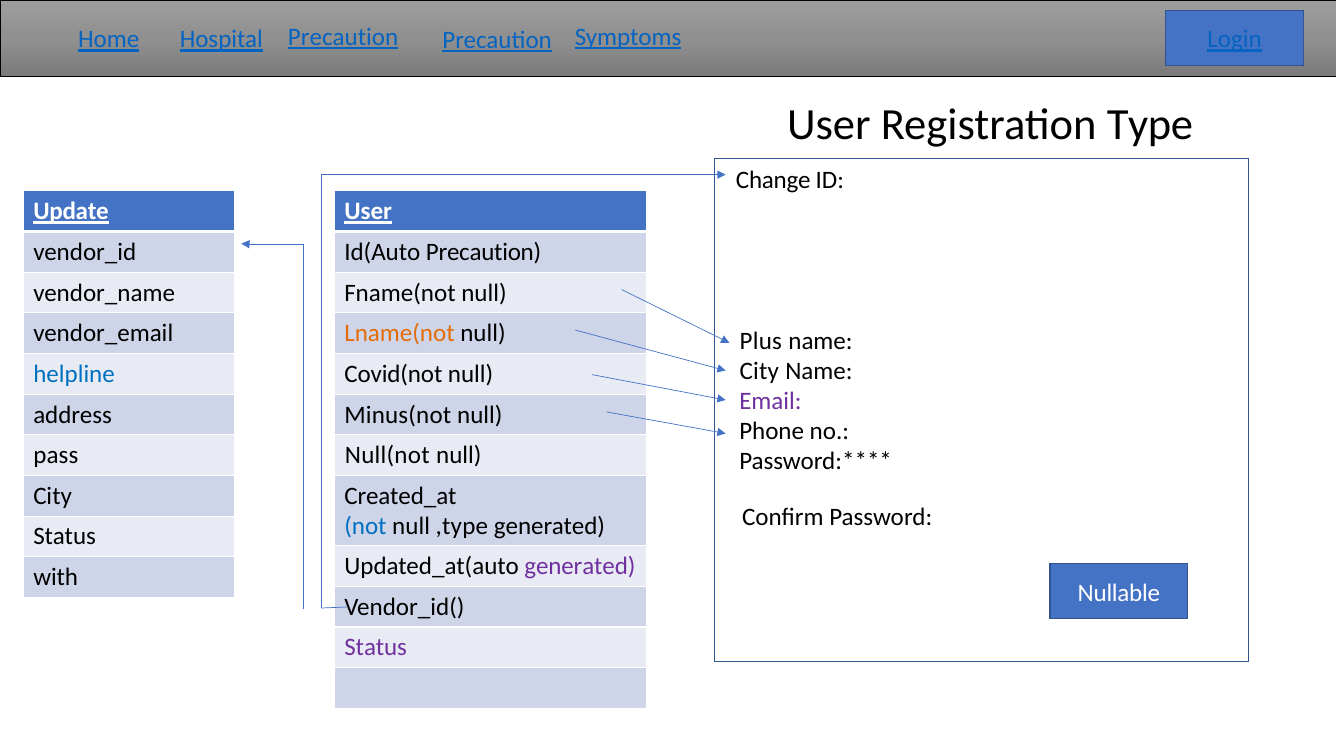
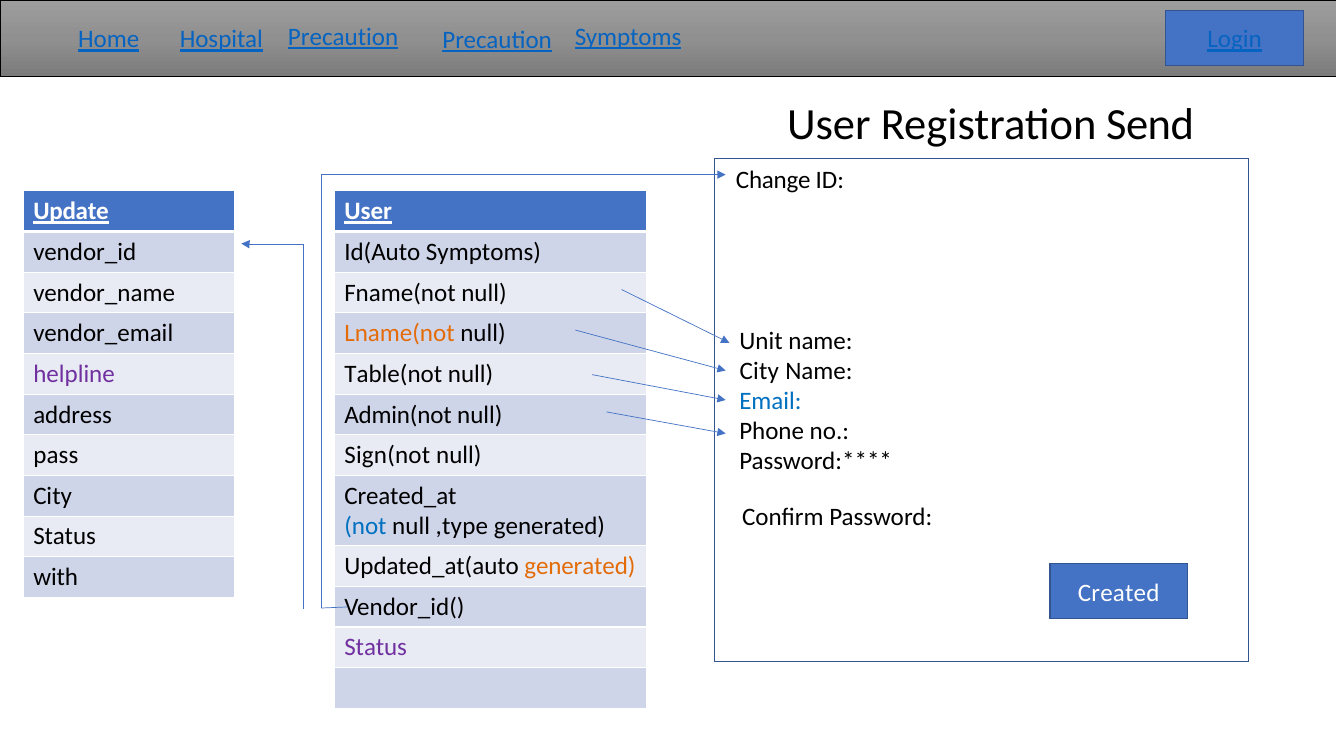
Type: Type -> Send (1150, 125)
Id(Auto Precaution: Precaution -> Symptoms (483, 252)
Plus: Plus -> Unit (761, 341)
helpline colour: blue -> purple (74, 374)
Covid(not: Covid(not -> Table(not (393, 374)
Email colour: purple -> blue (770, 401)
Minus(not: Minus(not -> Admin(not (398, 414)
Null(not: Null(not -> Sign(not (387, 455)
generated colour: purple -> orange (580, 566)
Nullable: Nullable -> Created (1119, 593)
